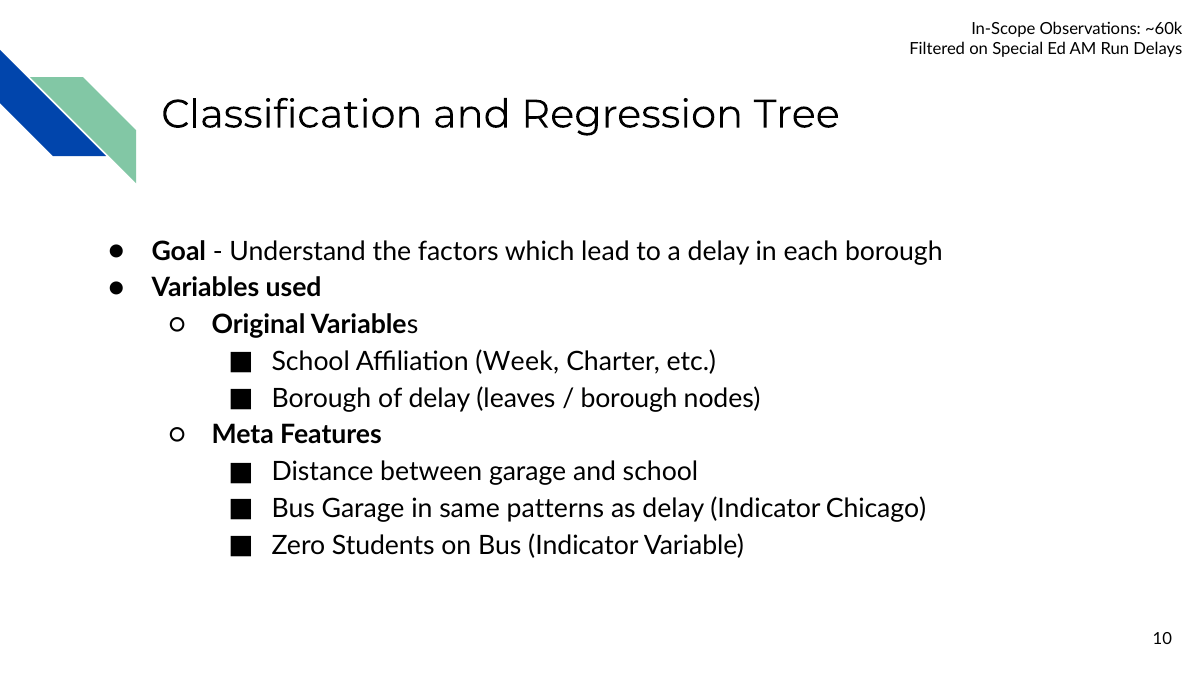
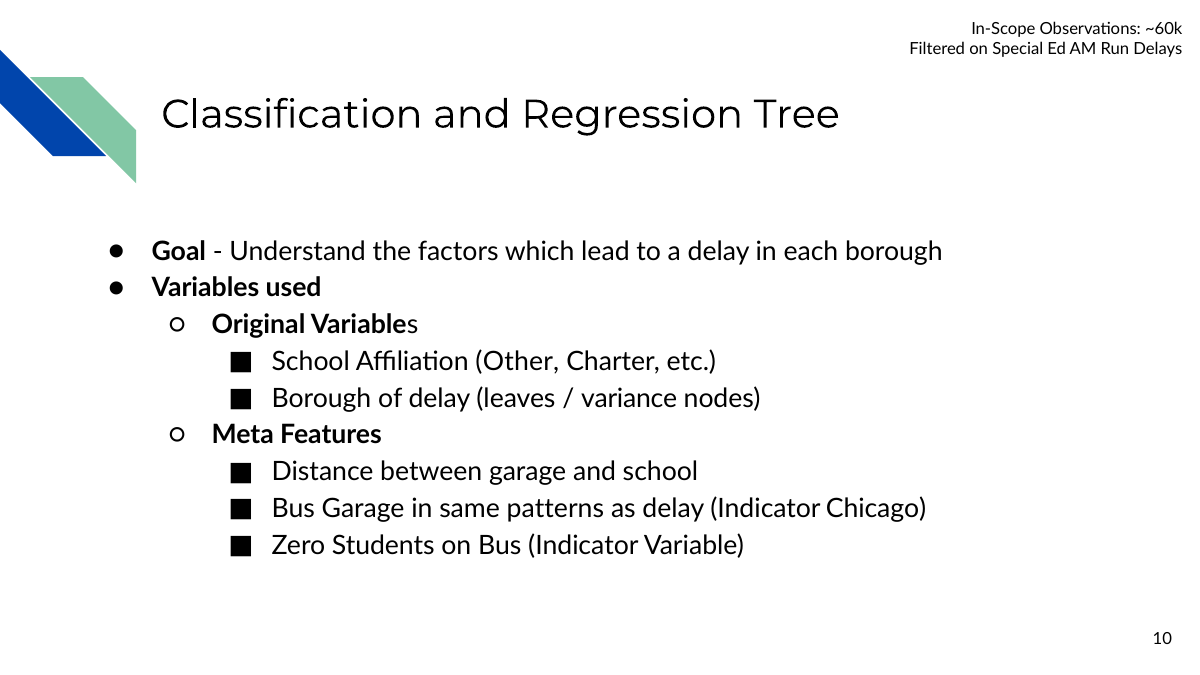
Week: Week -> Other (517, 362)
borough: borough -> variance (629, 398)
